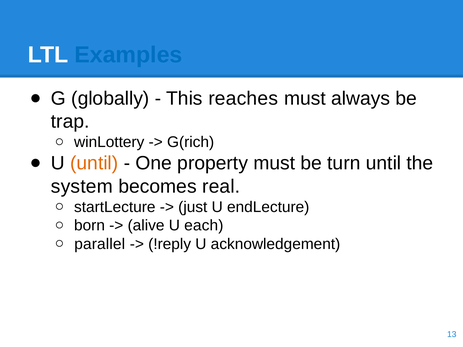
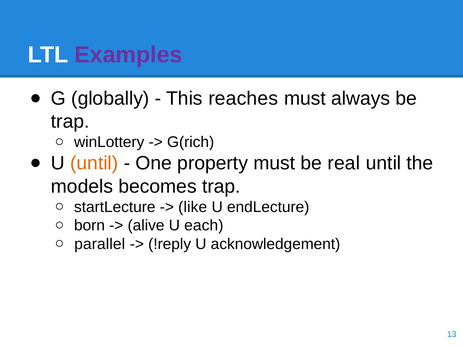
Examples colour: blue -> purple (128, 55)
turn: turn -> real (344, 163)
system: system -> models (82, 187)
becomes real: real -> trap (221, 187)
just: just -> like (193, 207)
